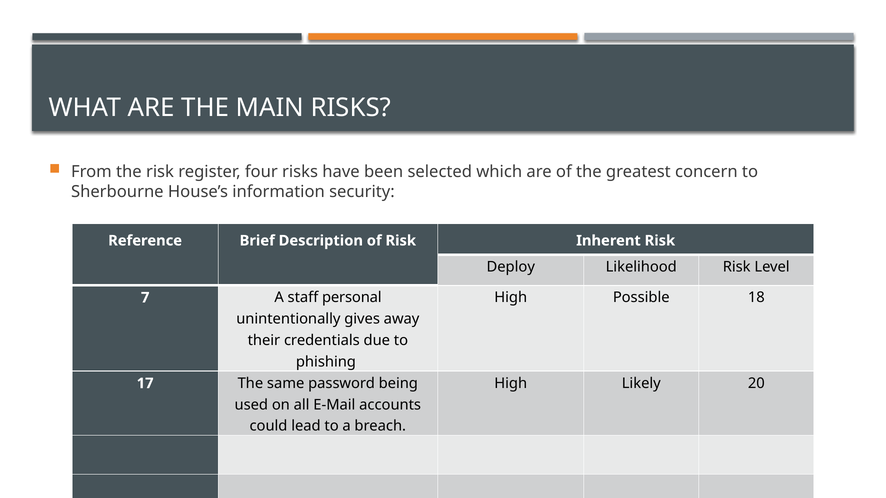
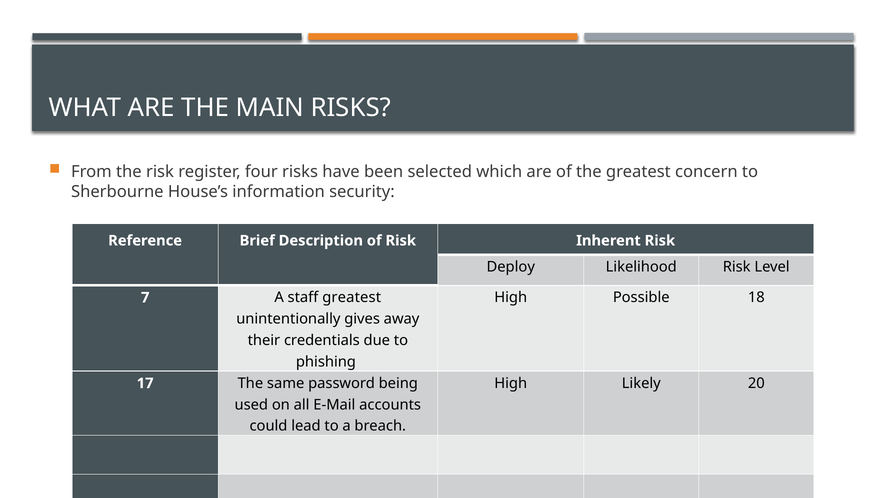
staff personal: personal -> greatest (352, 298)
